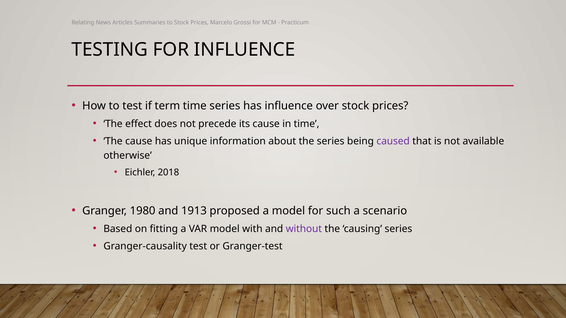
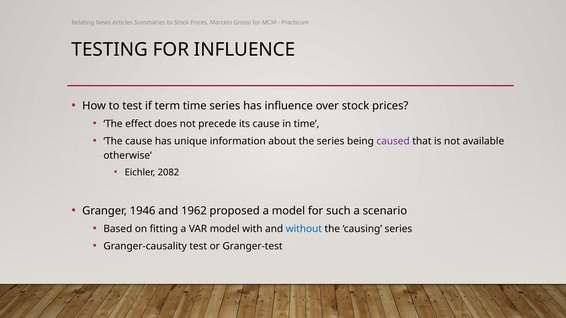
2018: 2018 -> 2082 (168, 173)
1980: 1980 -> 1946 (143, 211)
1913: 1913 -> 1962 (194, 211)
without colour: purple -> blue (304, 229)
